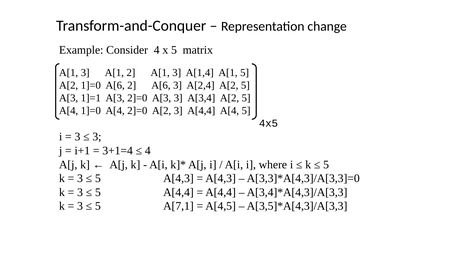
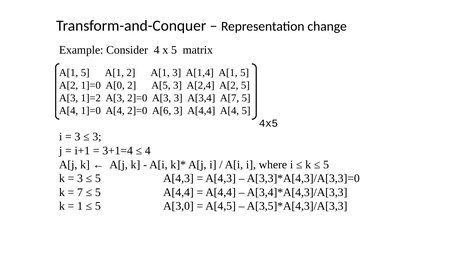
3: 3 -> 5 (85, 73)
1]=0 A[6: A[6 -> A[0 (115, 85)
2 A[6: A[6 -> A[5 (161, 85)
1]=1: 1]=1 -> 1]=2 (91, 98)
A[3,4 A[2: A[2 -> A[7 (229, 98)
2]=0 A[2: A[2 -> A[6 (162, 111)
3: 3 -> 7 (80, 193)
3: 3 -> 1 (80, 206)
A[7,1: A[7,1 -> A[3,0 (178, 206)
